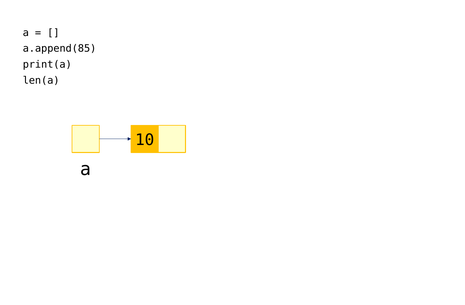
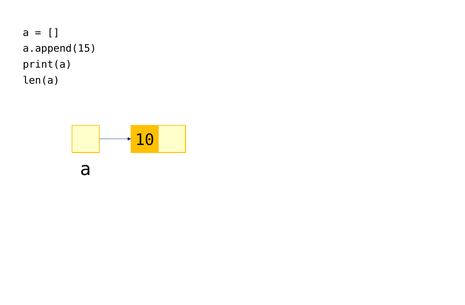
a.append(85: a.append(85 -> a.append(15 (60, 49)
